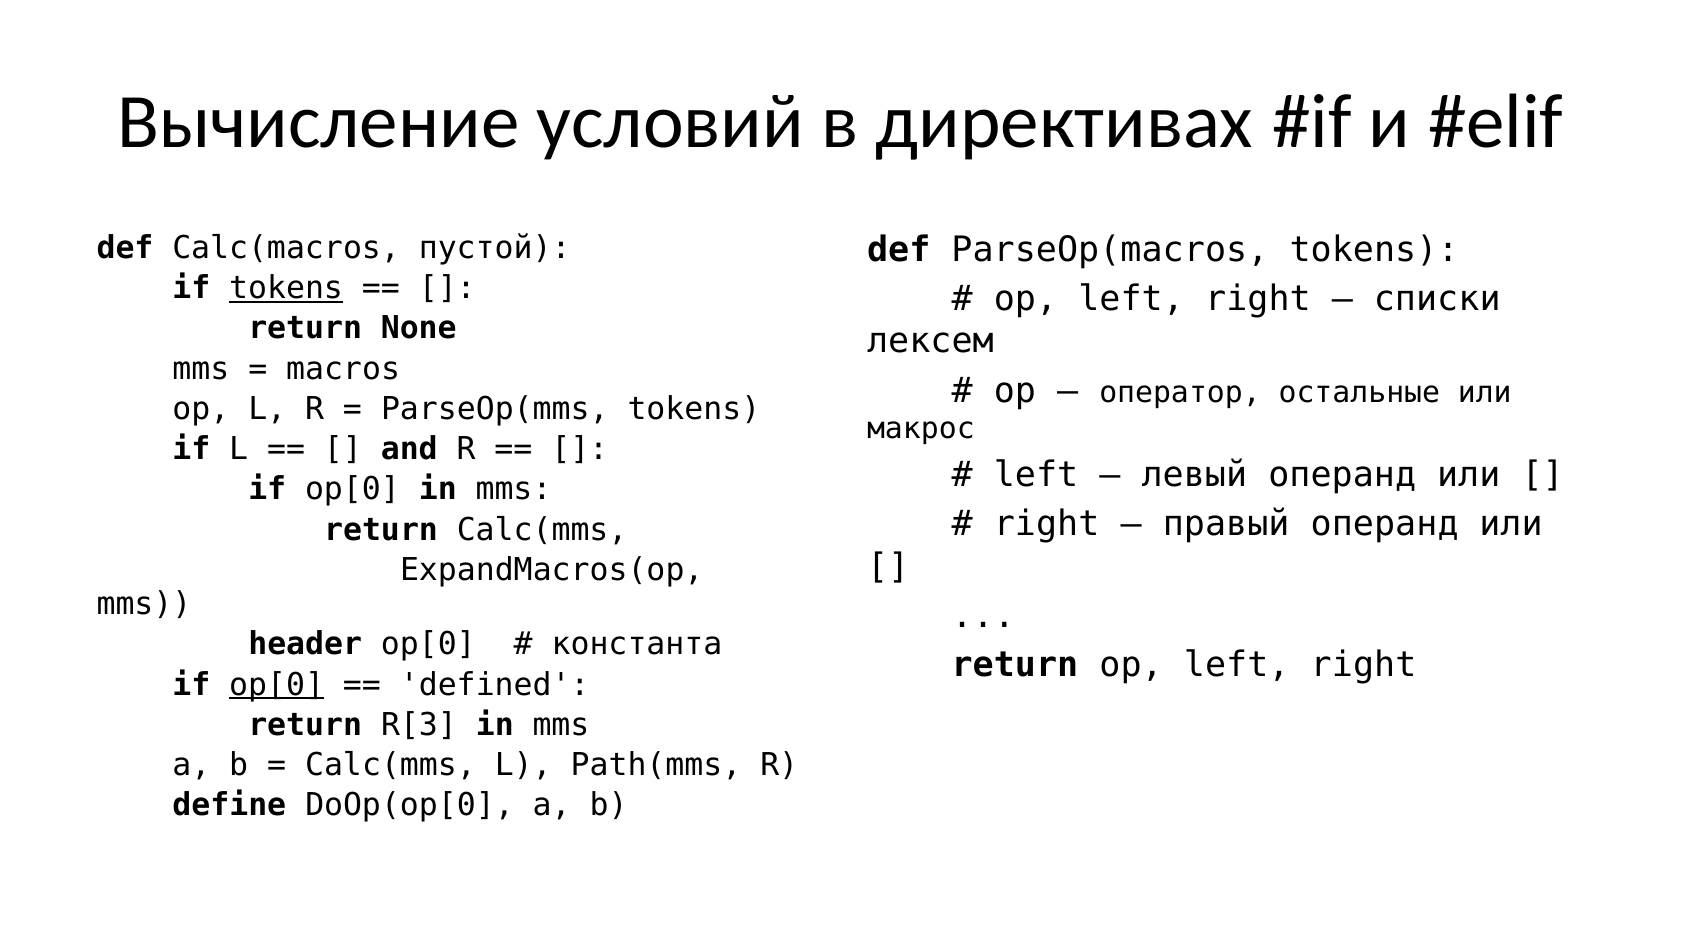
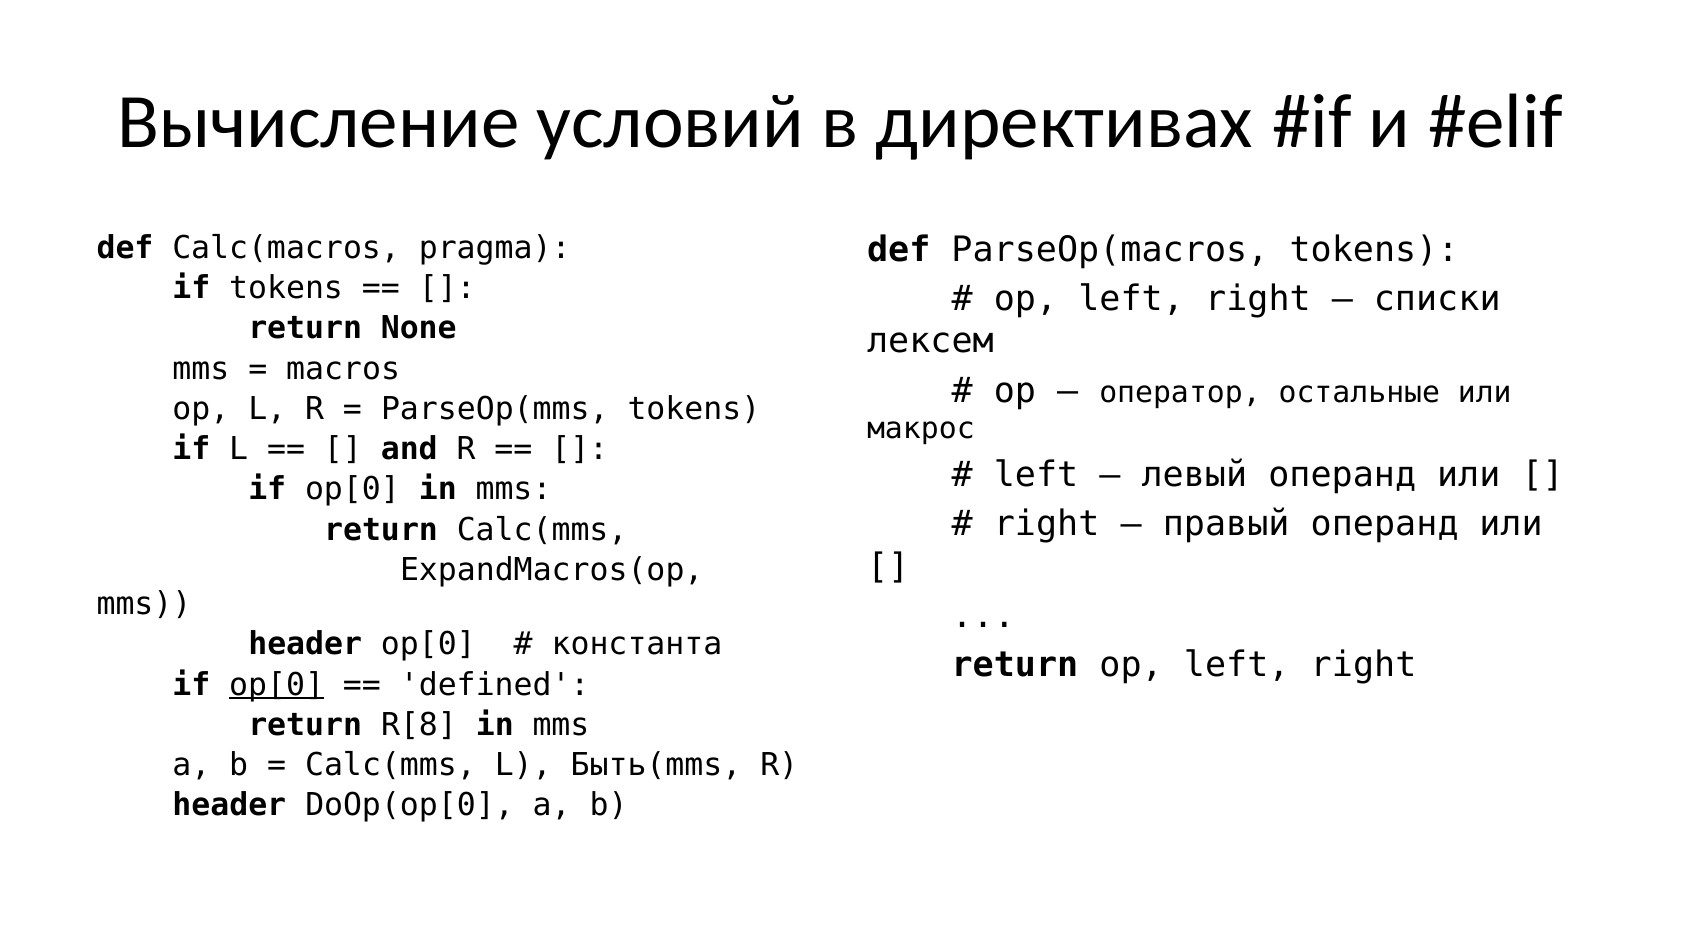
пустой: пустой -> pragma (495, 248)
tokens underline: present -> none (286, 288)
R[3: R[3 -> R[8 (419, 725)
Path(mms: Path(mms -> Быть(mms (656, 766)
define: define -> header (229, 806)
